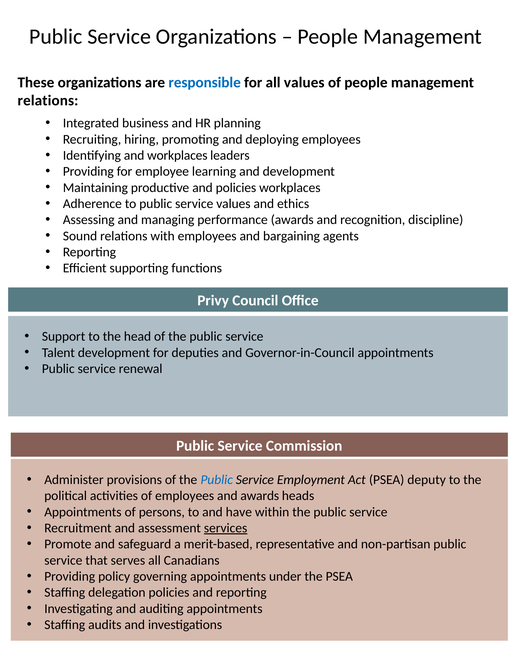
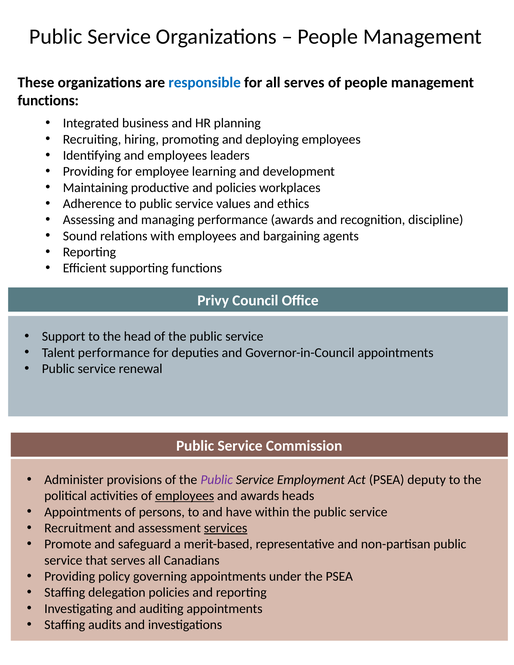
all values: values -> serves (304, 83)
relations: relations -> functions (48, 101)
and workplaces: workplaces -> employees (177, 155)
Talent development: development -> performance (114, 353)
Public colour: blue -> purple (217, 480)
employees underline: none -> present (185, 496)
